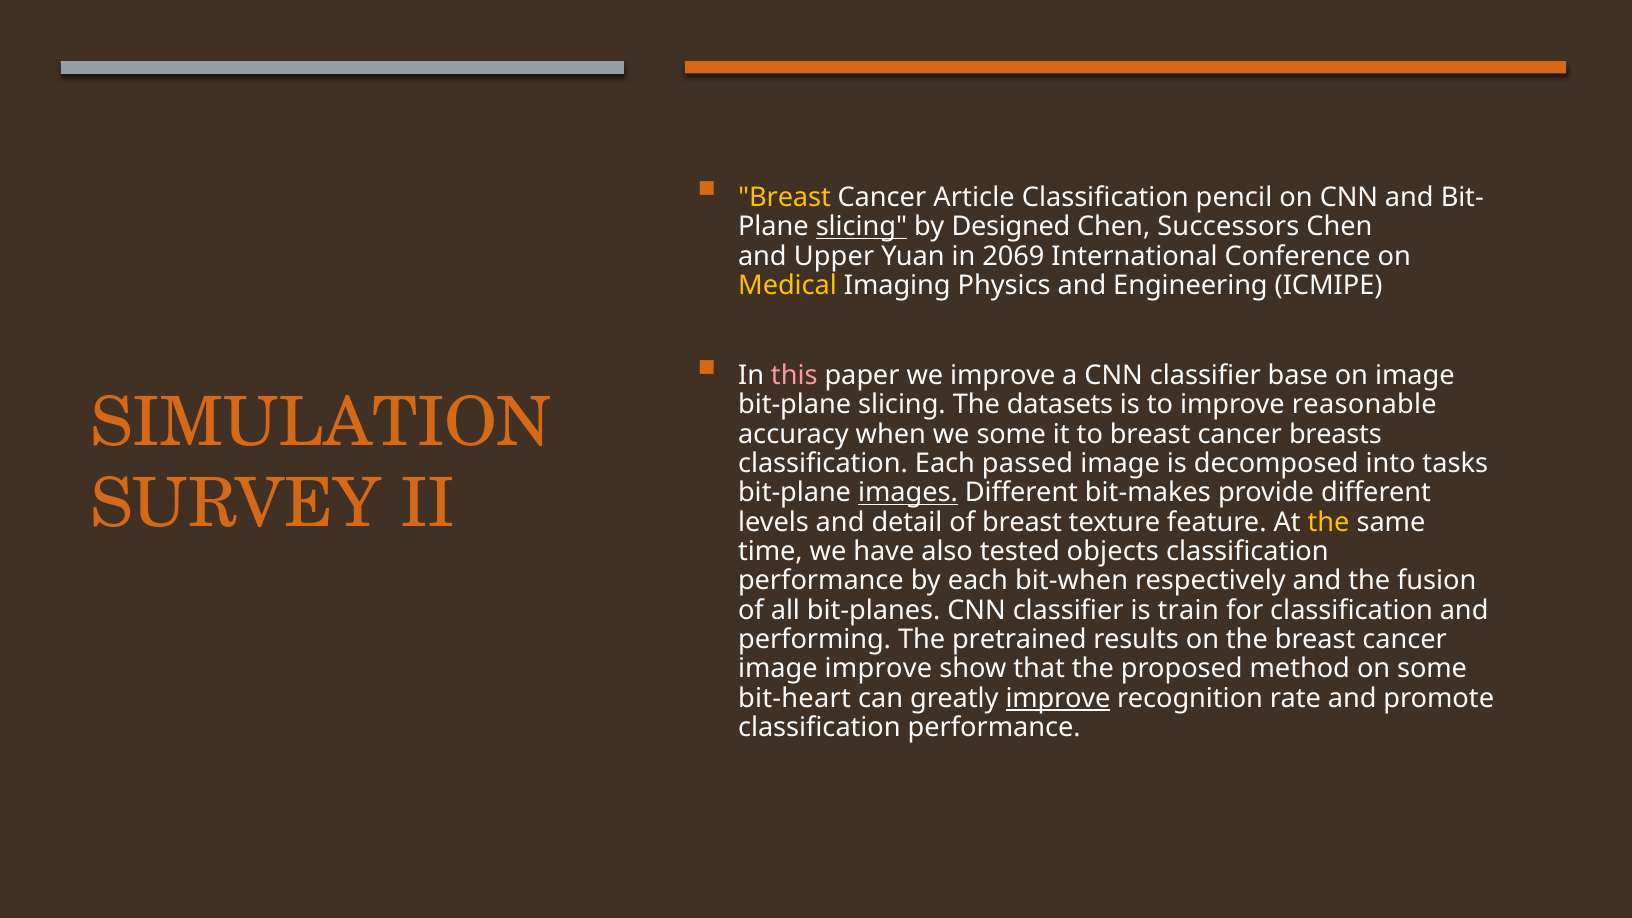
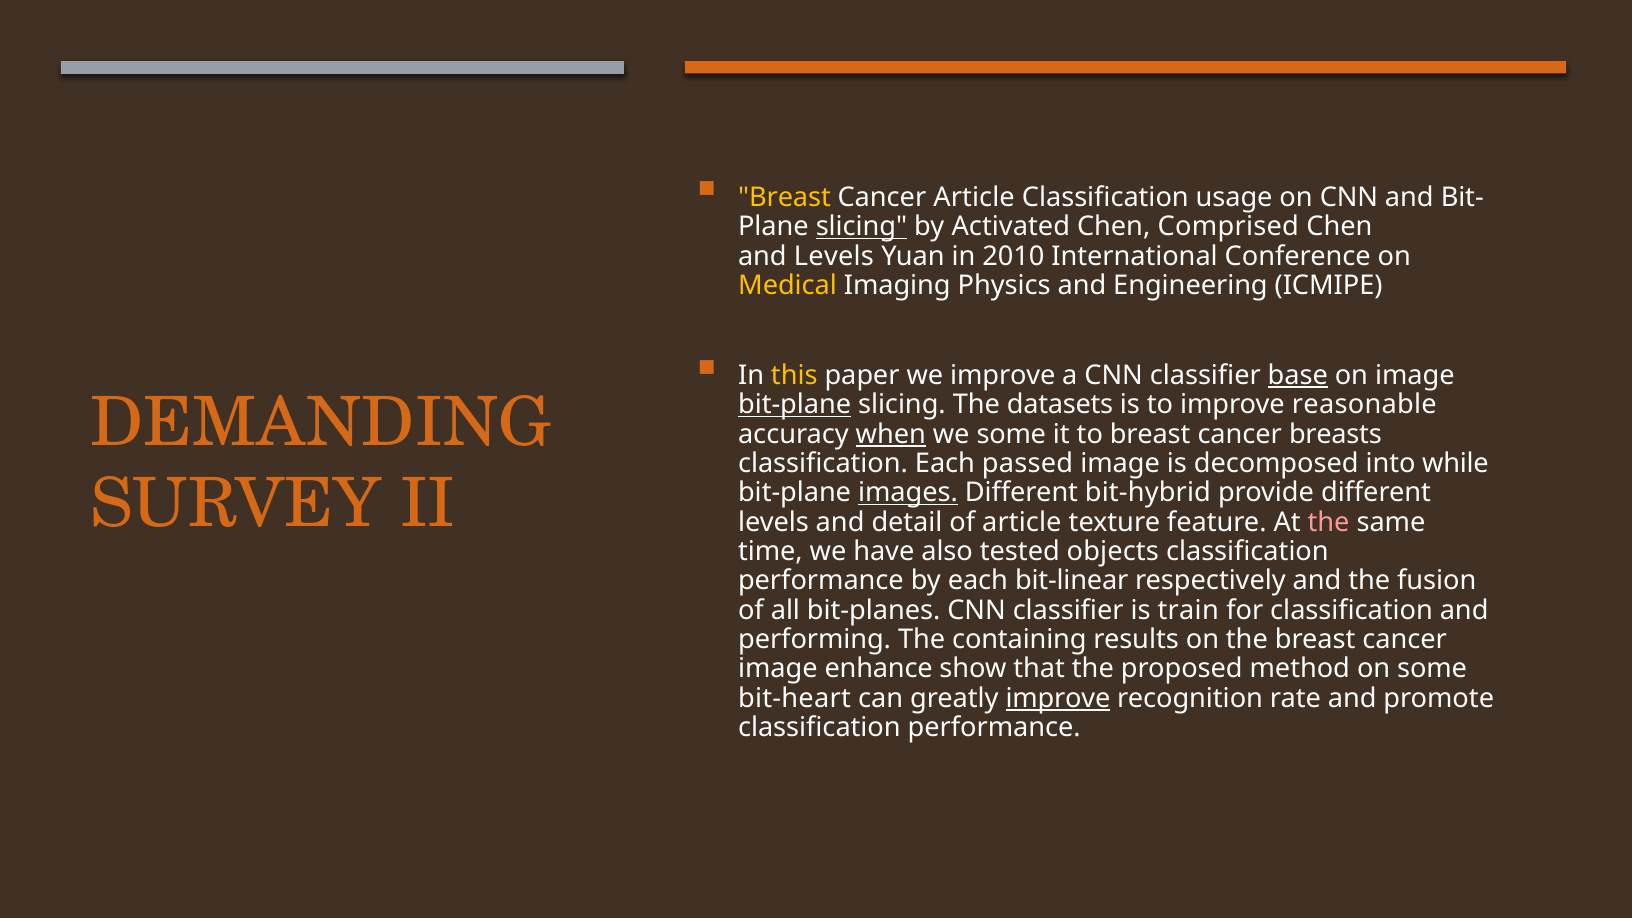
pencil: pencil -> usage (1234, 197)
Designed: Designed -> Activated (1011, 227)
Successors: Successors -> Comprised (1228, 227)
and Upper: Upper -> Levels (834, 256)
2069: 2069 -> 2010 (1013, 256)
this colour: pink -> yellow (794, 375)
base underline: none -> present (1298, 375)
bit-plane underline: none -> present (795, 405)
SIMULATION: SIMULATION -> DEMANDING (321, 423)
when underline: none -> present (891, 434)
tasks: tasks -> while (1455, 463)
bit-makes: bit-makes -> bit-hybrid (1148, 493)
of breast: breast -> article (1022, 522)
the colour: yellow -> pink (1329, 522)
bit-when: bit-when -> bit-linear (1072, 581)
pretrained: pretrained -> containing (1019, 640)
image improve: improve -> enhance (879, 669)
